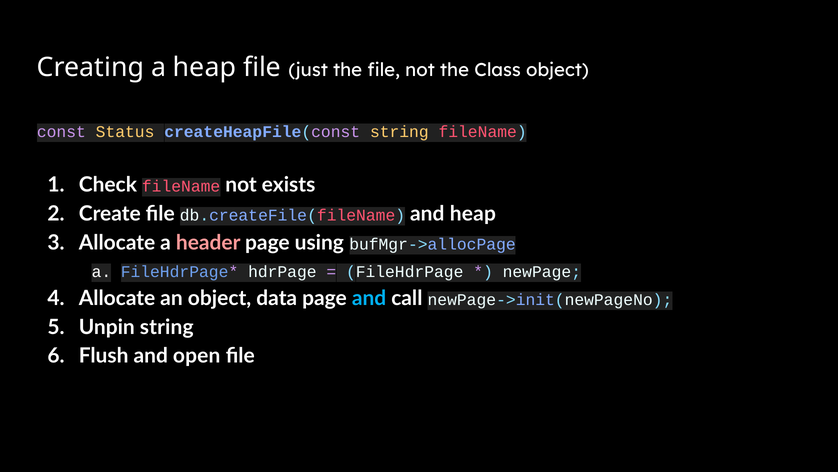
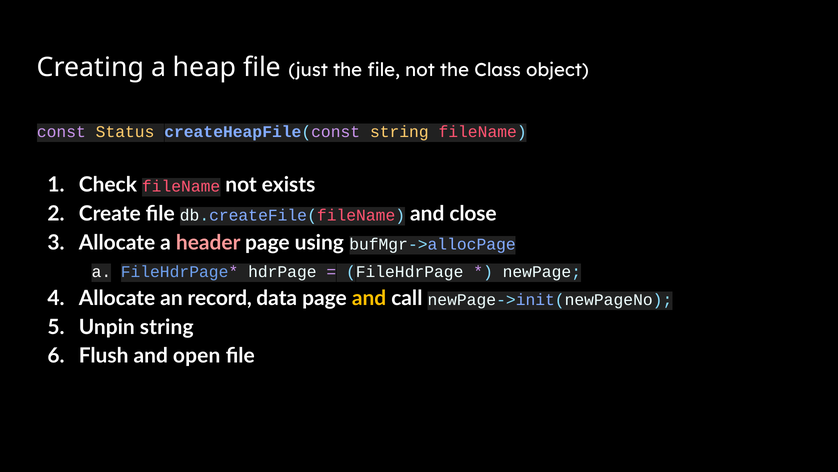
and heap: heap -> close (473, 214)
an object: object -> record (220, 298)
and colour: light blue -> yellow (369, 298)
